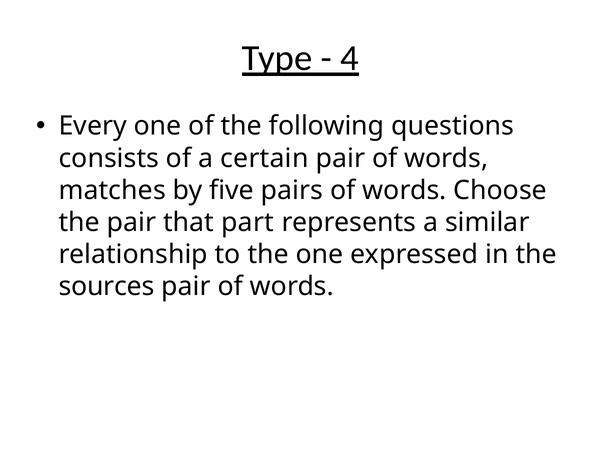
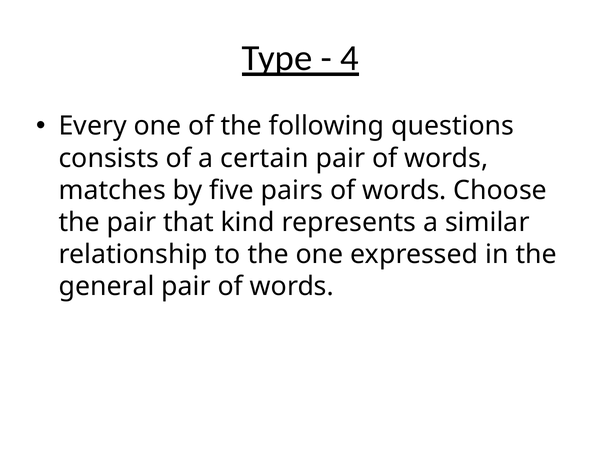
part: part -> kind (248, 222)
sources: sources -> general (107, 286)
